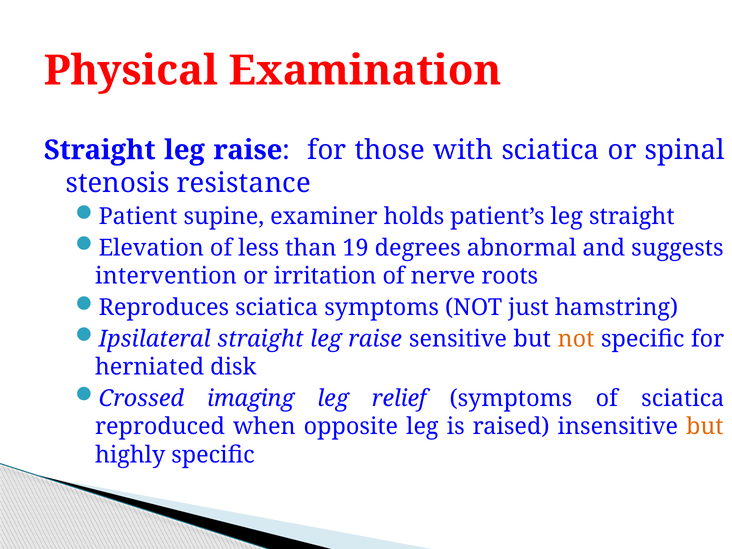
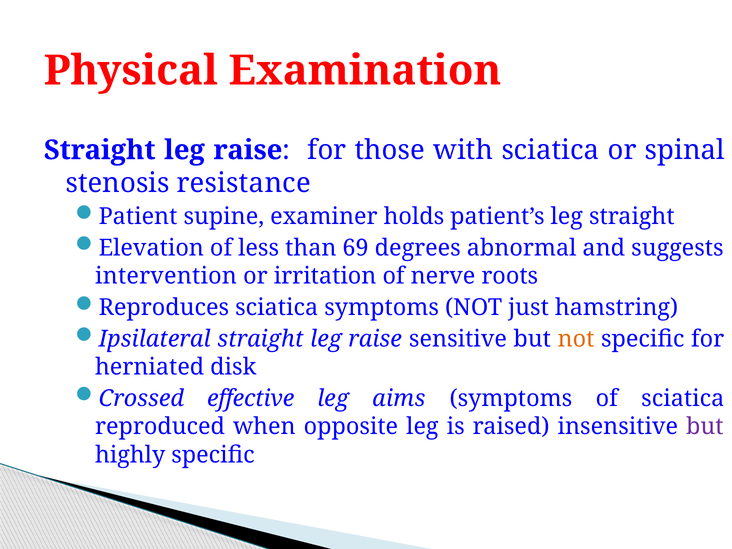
19: 19 -> 69 (356, 248)
imaging: imaging -> effective (251, 399)
relief: relief -> aims (399, 399)
but colour: orange -> purple (705, 427)
